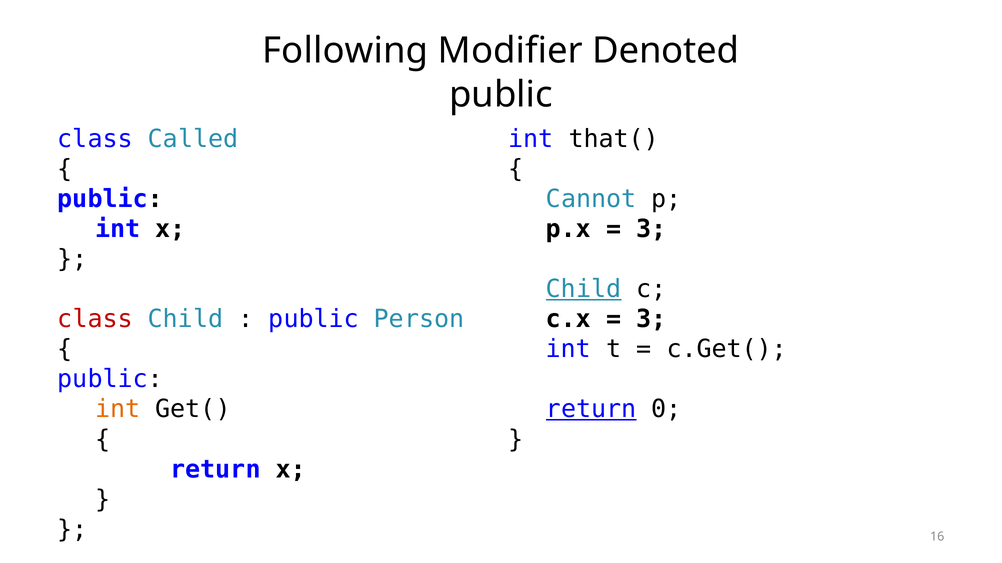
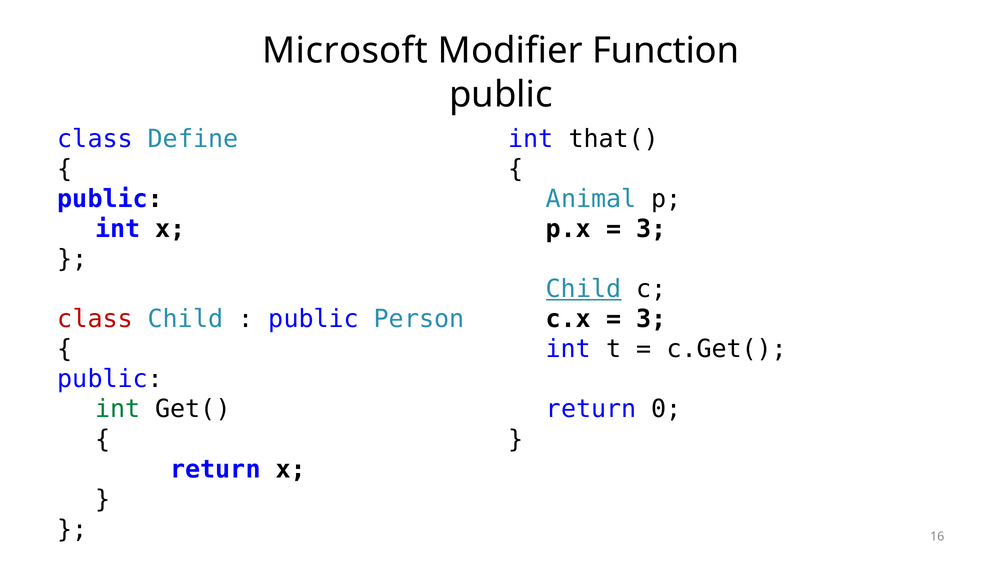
Following: Following -> Microsoft (345, 51)
Denoted: Denoted -> Function (666, 51)
Called: Called -> Define (193, 139)
Cannot: Cannot -> Animal (591, 199)
int colour: orange -> green (118, 410)
return underline: present -> none (591, 410)
